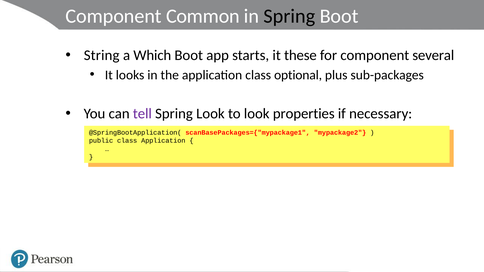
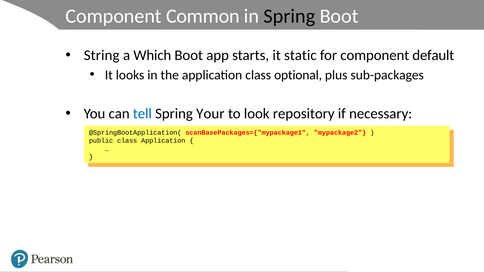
these: these -> static (300, 55)
several: several -> default (433, 55)
tell colour: purple -> blue (142, 114)
Spring Look: Look -> Your (210, 114)
properties: properties -> repository (304, 114)
